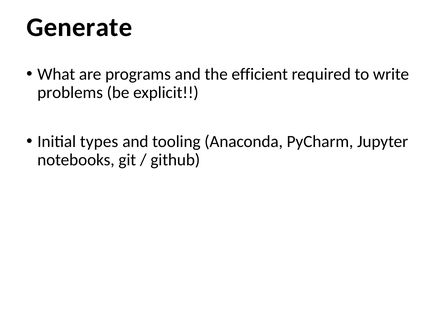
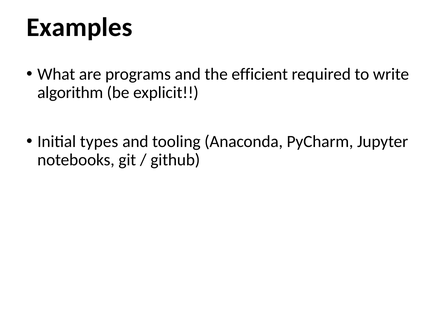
Generate: Generate -> Examples (79, 27)
problems: problems -> algorithm (70, 93)
